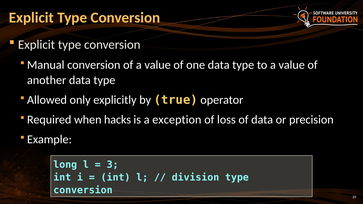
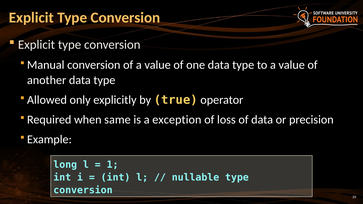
hacks: hacks -> same (117, 120)
3: 3 -> 1 (113, 165)
division: division -> nullable (195, 178)
